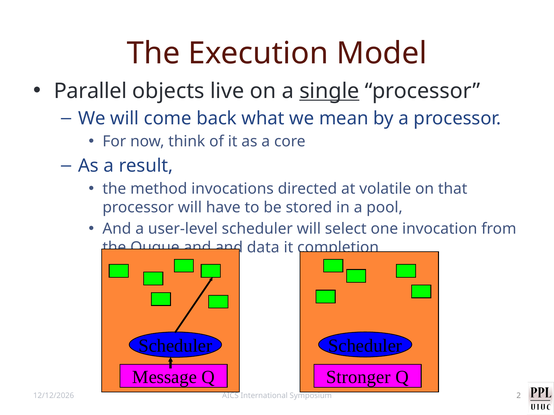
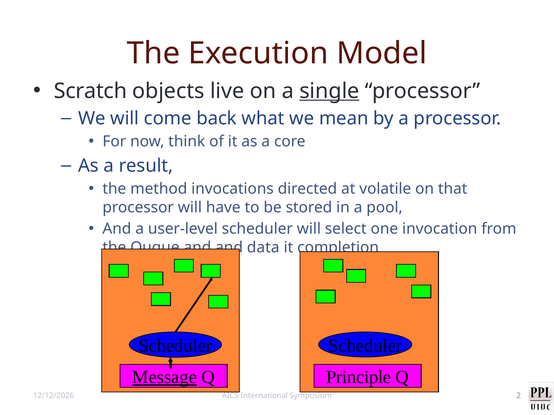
Parallel: Parallel -> Scratch (90, 91)
Message underline: none -> present (165, 378)
Stronger: Stronger -> Principle (359, 378)
